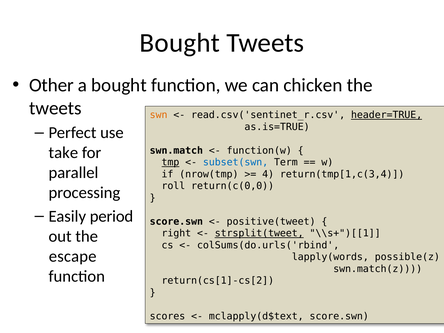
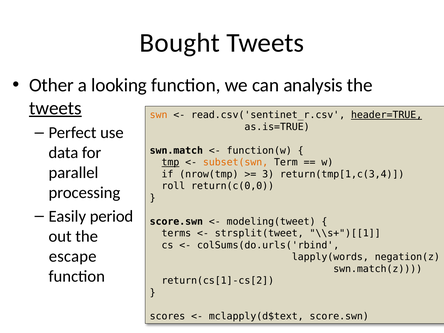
a bought: bought -> looking (119, 85)
chicken: chicken -> analysis (313, 85)
tweets underline: none -> present (55, 108)
take: take -> data (63, 153)
subset(swn colour: blue -> orange (236, 162)
4: 4 -> 3 (268, 174)
positive(tweet: positive(tweet -> modeling(tweet (271, 222)
right: right -> terms (176, 233)
strsplit(tweet underline: present -> none (259, 233)
possible(z: possible(z -> negation(z (407, 257)
